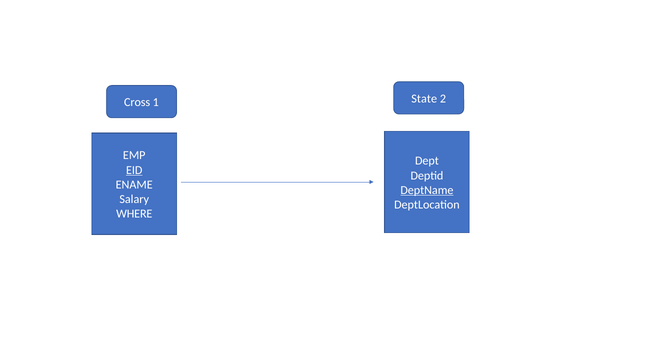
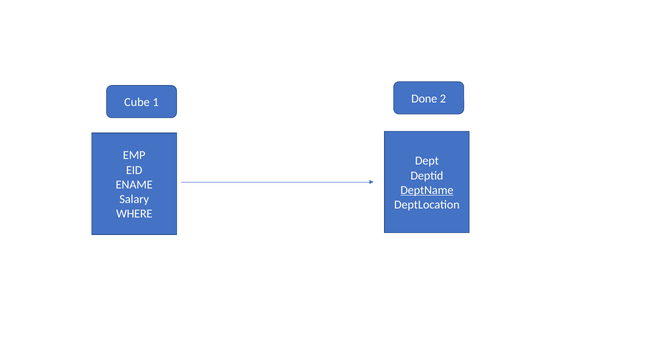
Cross: Cross -> Cube (137, 102)
State: State -> Done (424, 99)
EID underline: present -> none (134, 170)
